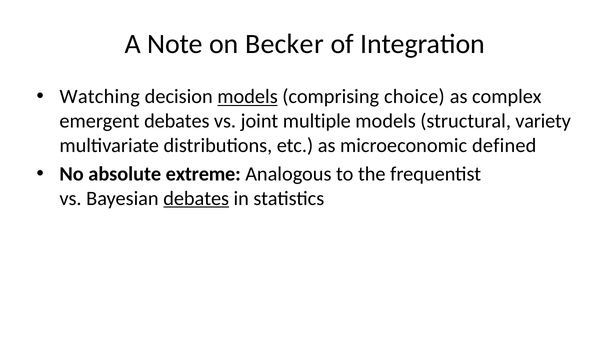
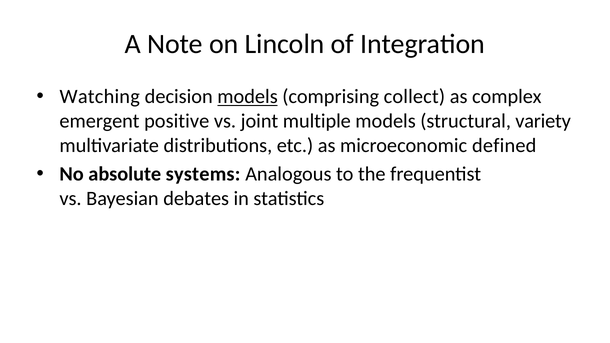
Becker: Becker -> Lincoln (285, 44)
choice: choice -> collect (414, 97)
emergent debates: debates -> positive (177, 121)
extreme: extreme -> systems (203, 174)
debates underline: present -> none (196, 198)
